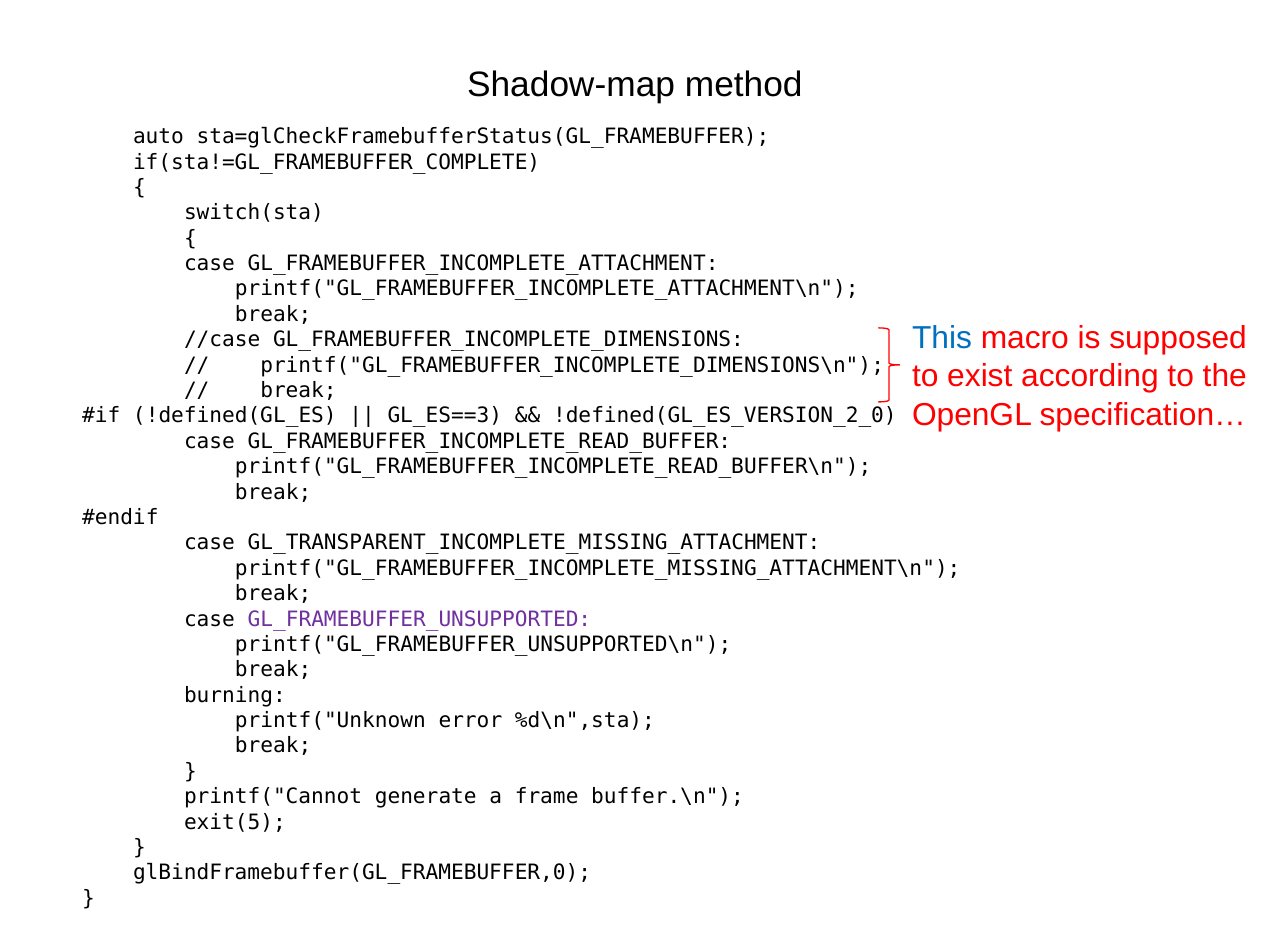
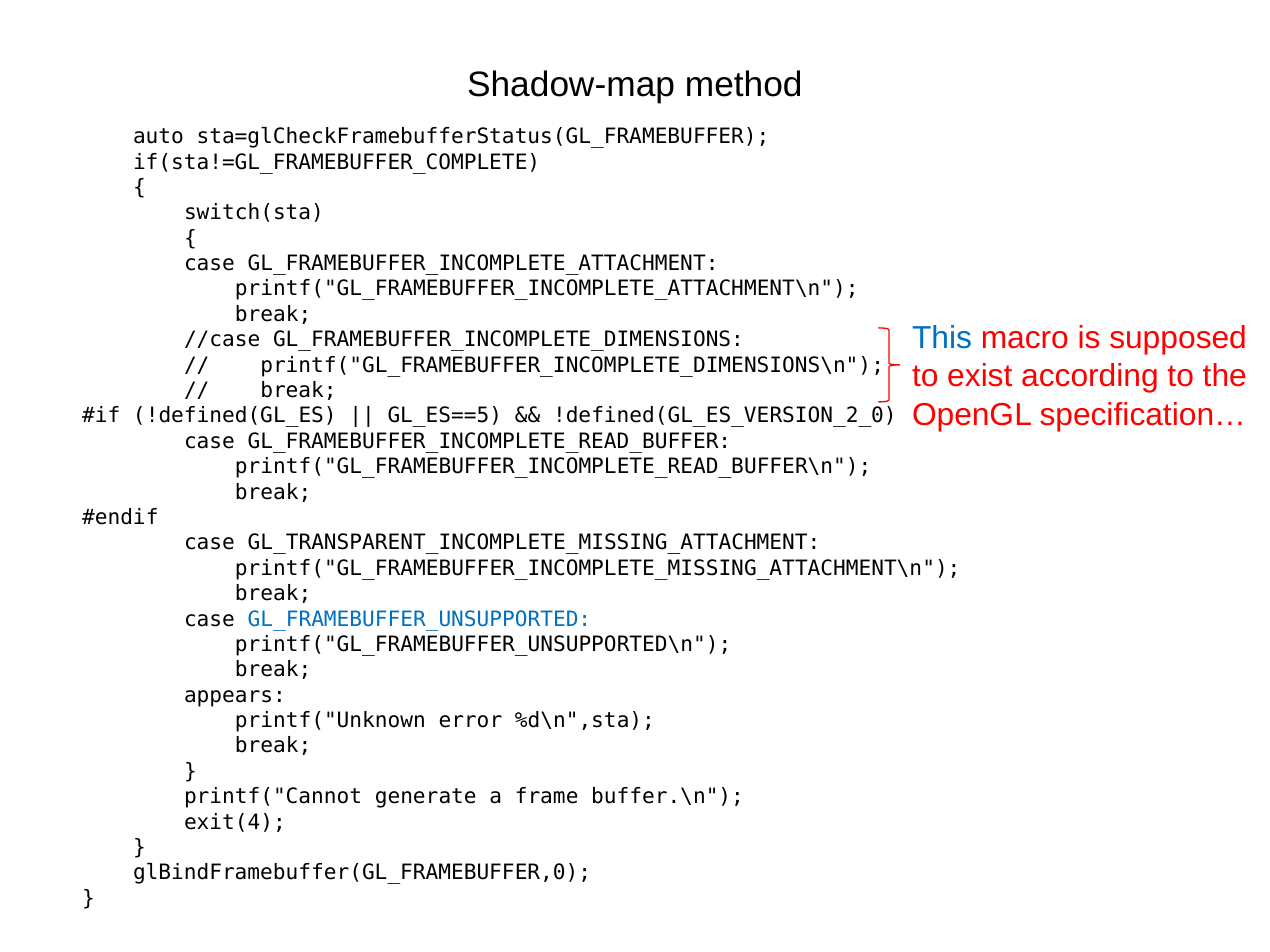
GL_ES==3: GL_ES==3 -> GL_ES==5 (445, 416)
GL_FRAMEBUFFER_UNSUPPORTED colour: purple -> blue (419, 619)
burning: burning -> appears (235, 696)
exit(5: exit(5 -> exit(4 (235, 823)
